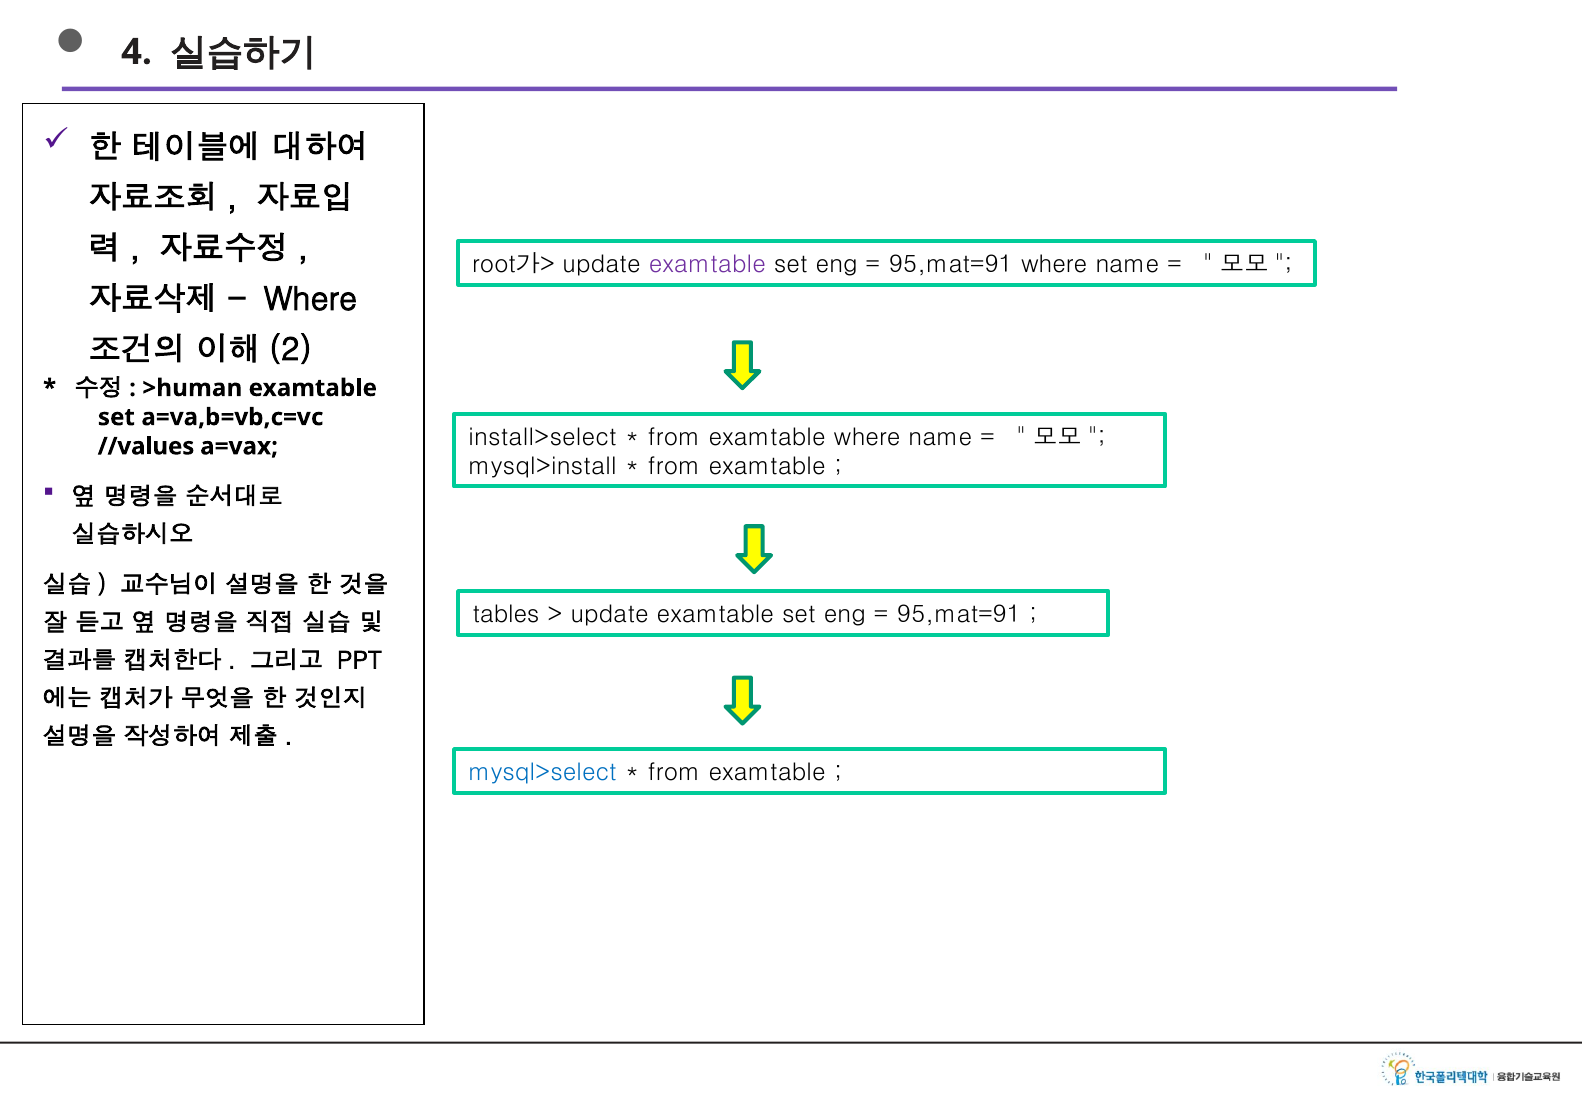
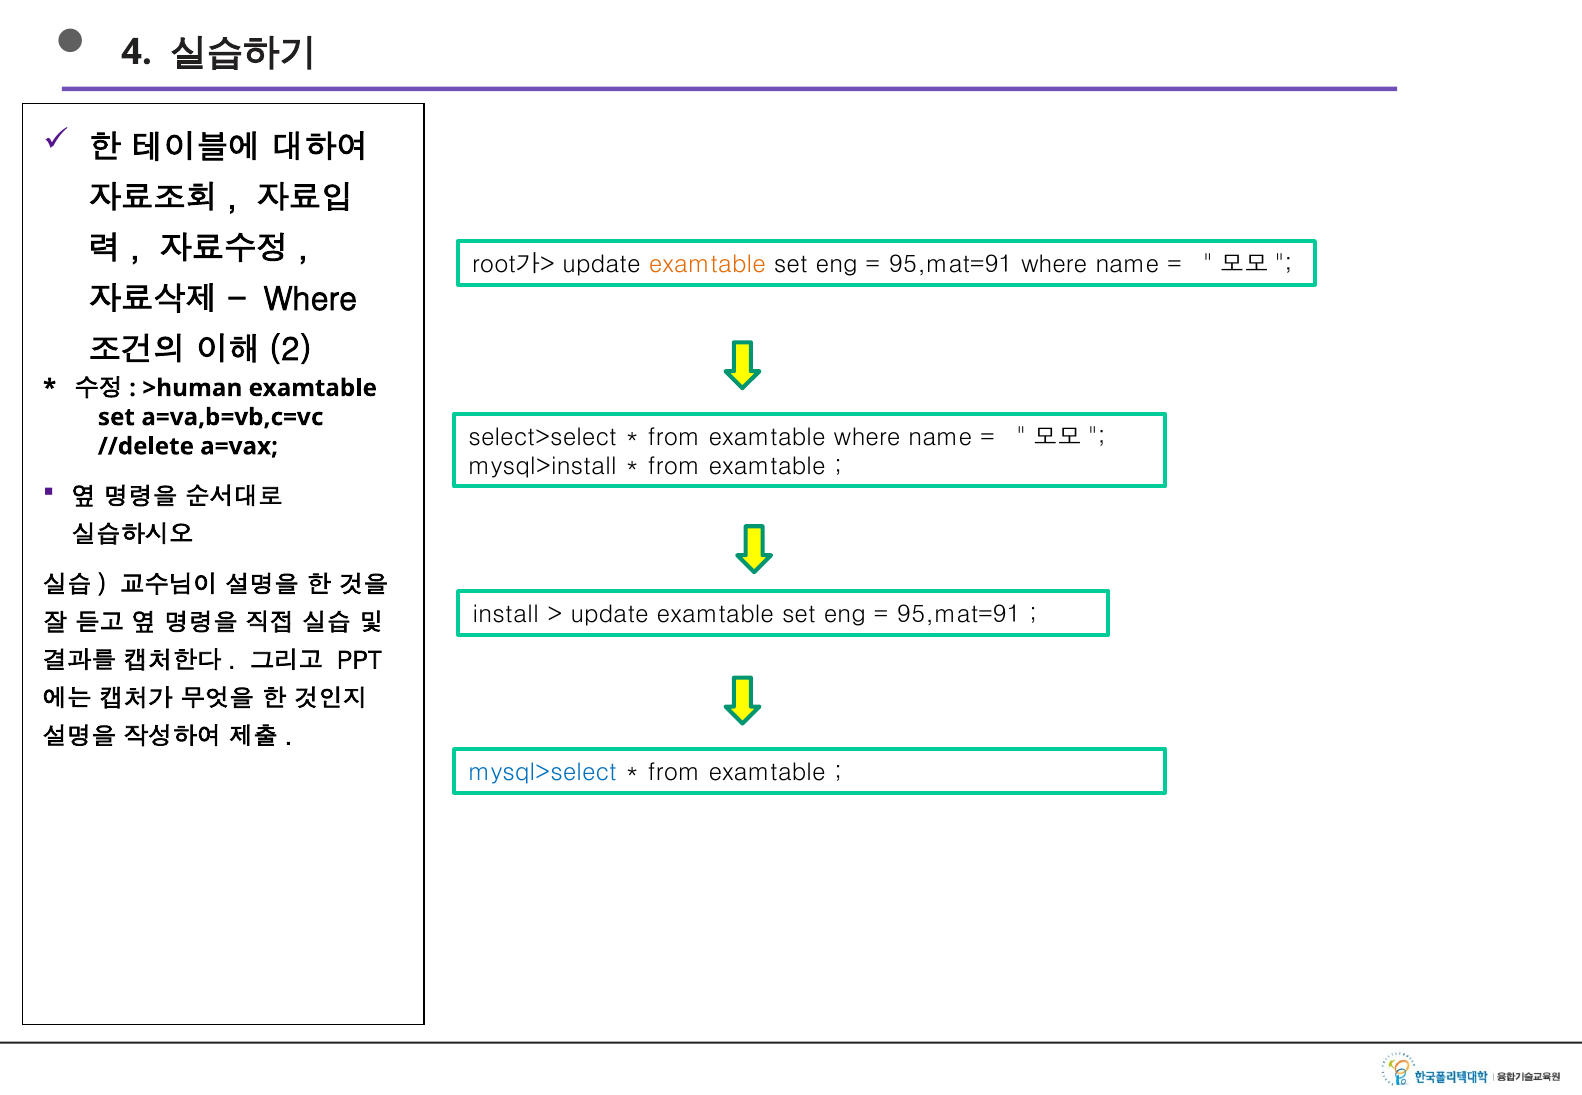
examtable colour: purple -> orange (707, 265)
install>select: install>select -> select>select (543, 437)
//values: //values -> //delete (146, 447)
tables: tables -> install (506, 615)
